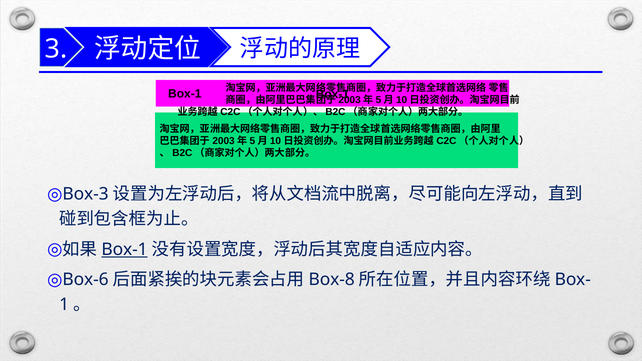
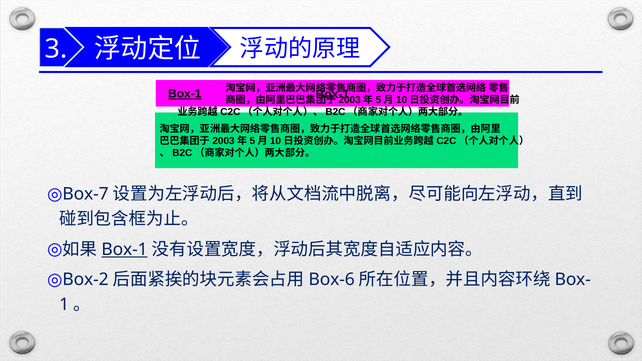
Box-1 underline: none -> present (185, 94)
Box-3: Box-3 -> Box-7 (86, 194)
Box-6: Box-6 -> Box-2 (86, 280)
Box-8: Box-8 -> Box-6 (332, 280)
